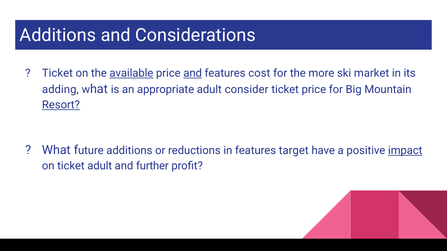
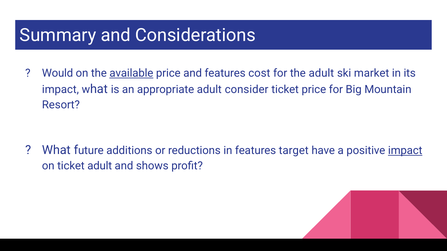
Additions: Additions -> Summary (58, 35)
Ticket: Ticket -> Would (58, 73)
and underline: present -> none (193, 73)
the more: more -> adult (321, 73)
adding: adding -> impact (60, 90)
Resort underline: present -> none (61, 105)
further: further -> shows (152, 166)
